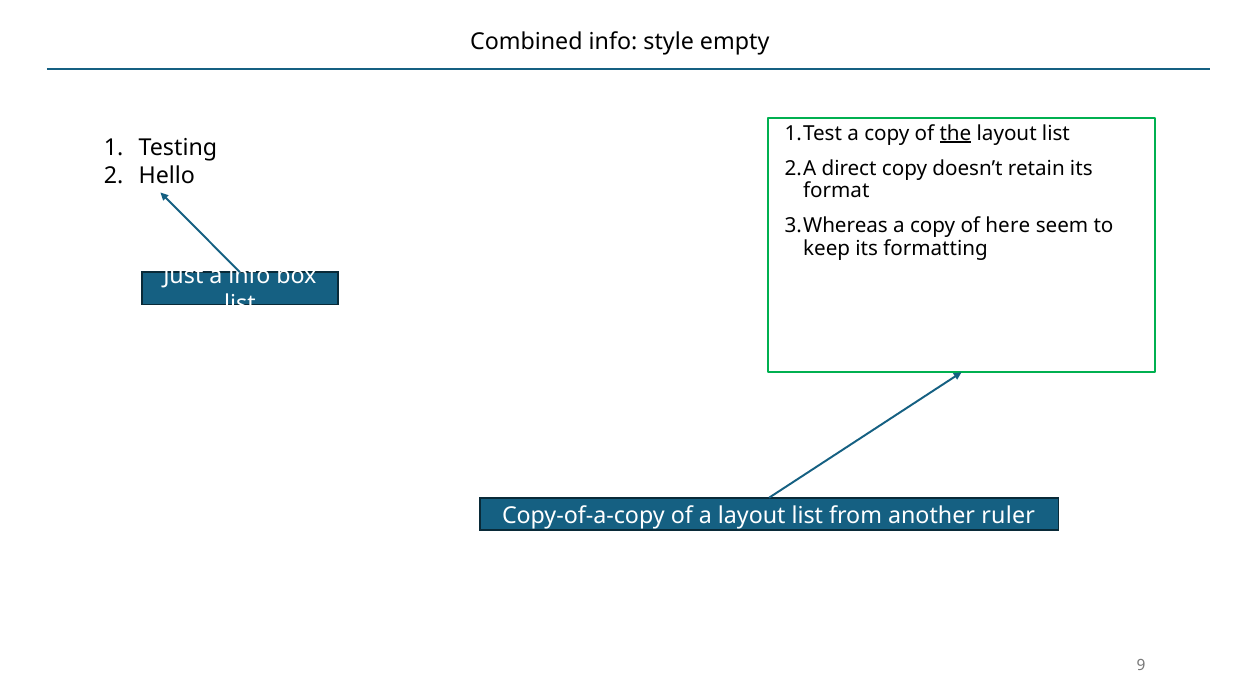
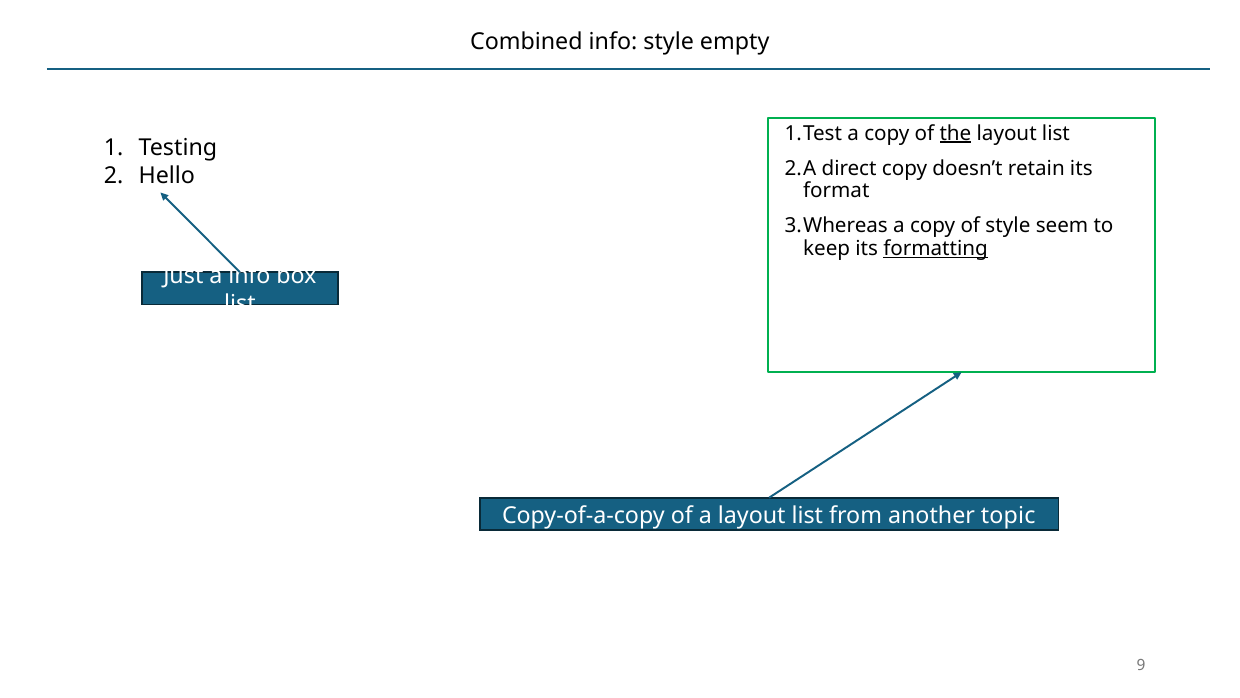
of here: here -> style (1008, 226)
formatting underline: none -> present (936, 248)
ruler: ruler -> topic (1008, 515)
